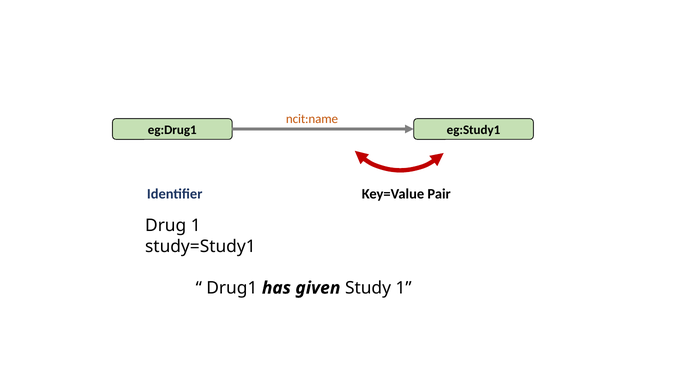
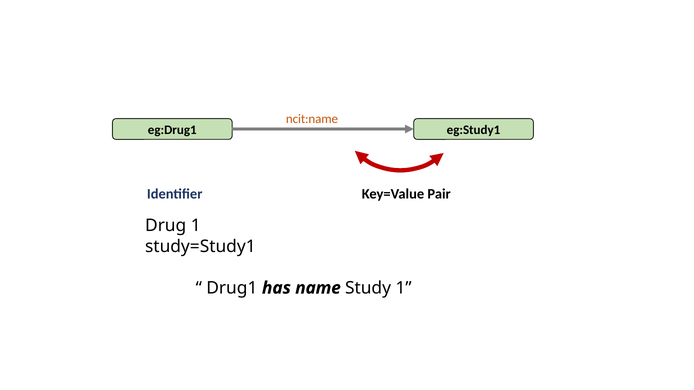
given: given -> name (318, 288)
